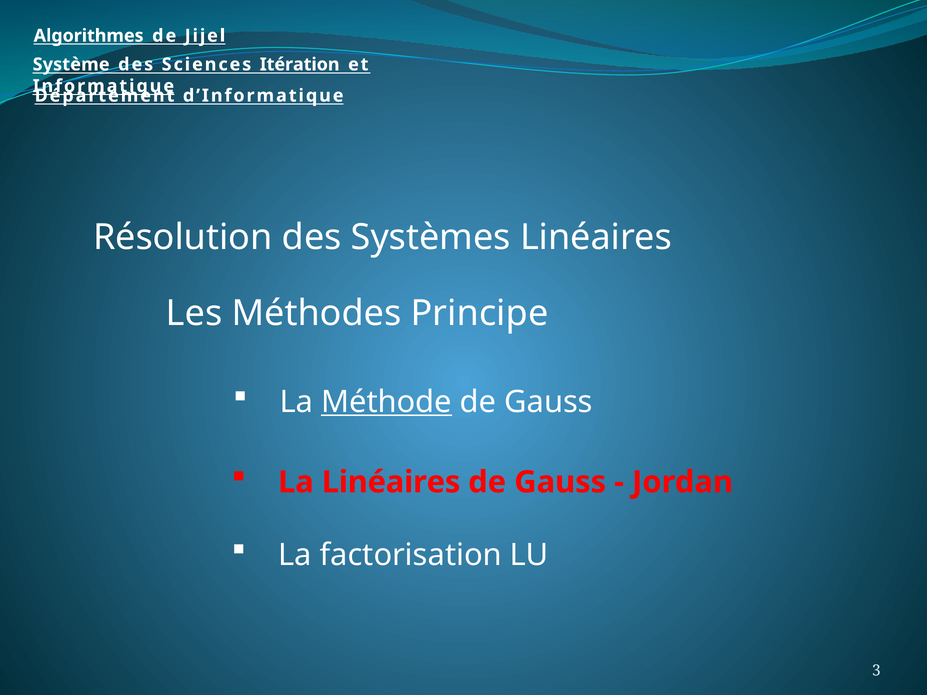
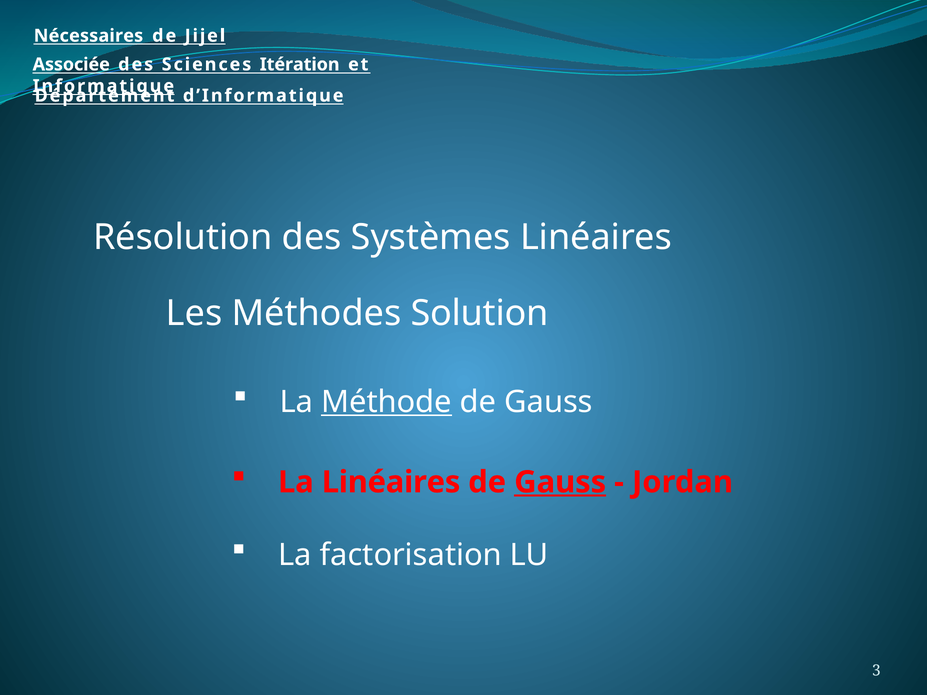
Algorithmes: Algorithmes -> Nécessaires (88, 36)
Système: Système -> Associée (71, 64)
Principe: Principe -> Solution (480, 313)
Gauss underline: none -> present (560, 482)
